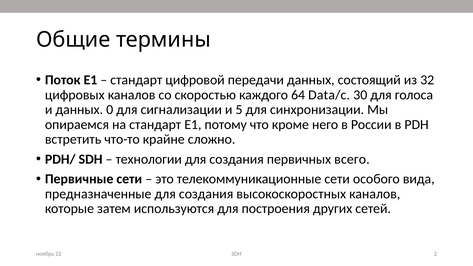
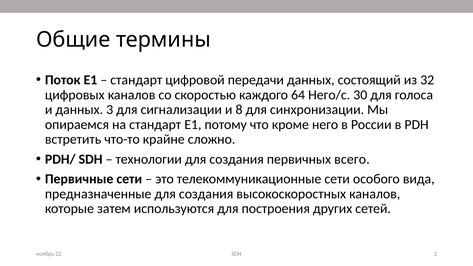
Data/с: Data/с -> Него/с (329, 95)
0: 0 -> 3 (110, 110)
5: 5 -> 8 (239, 110)
